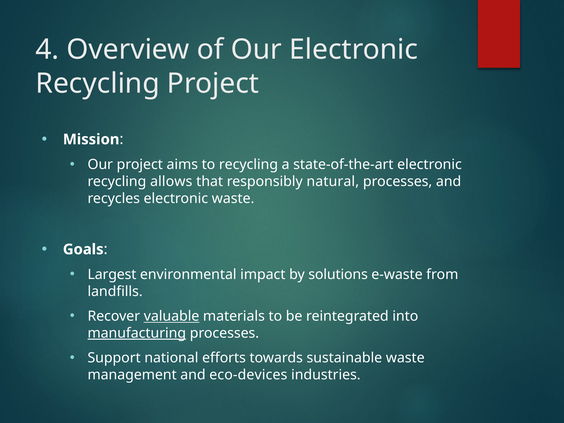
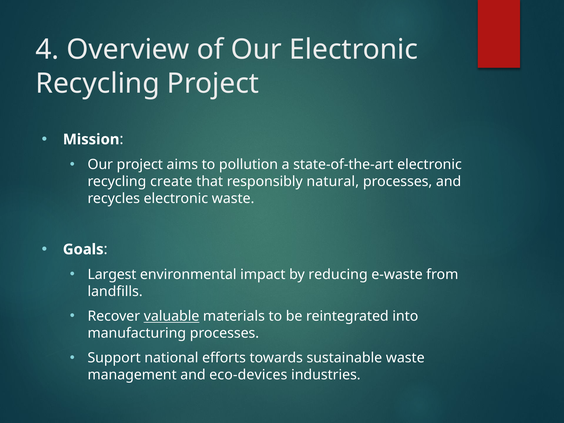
to recycling: recycling -> pollution (248, 165)
allows: allows -> create (171, 182)
solutions: solutions -> reducing (338, 275)
manufacturing underline: present -> none (137, 333)
